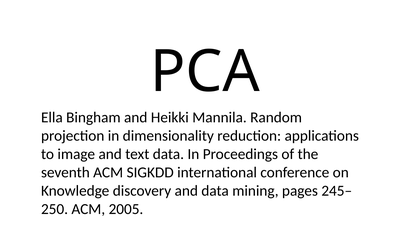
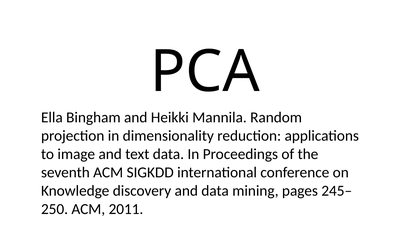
2005: 2005 -> 2011 (126, 209)
